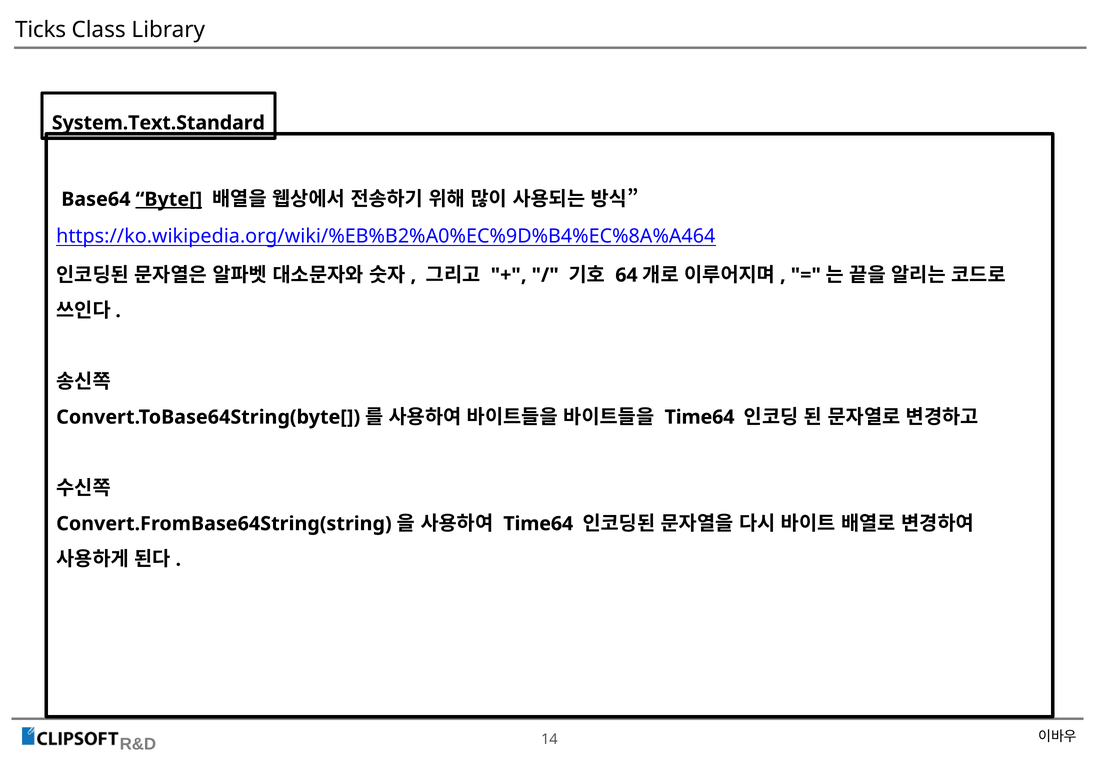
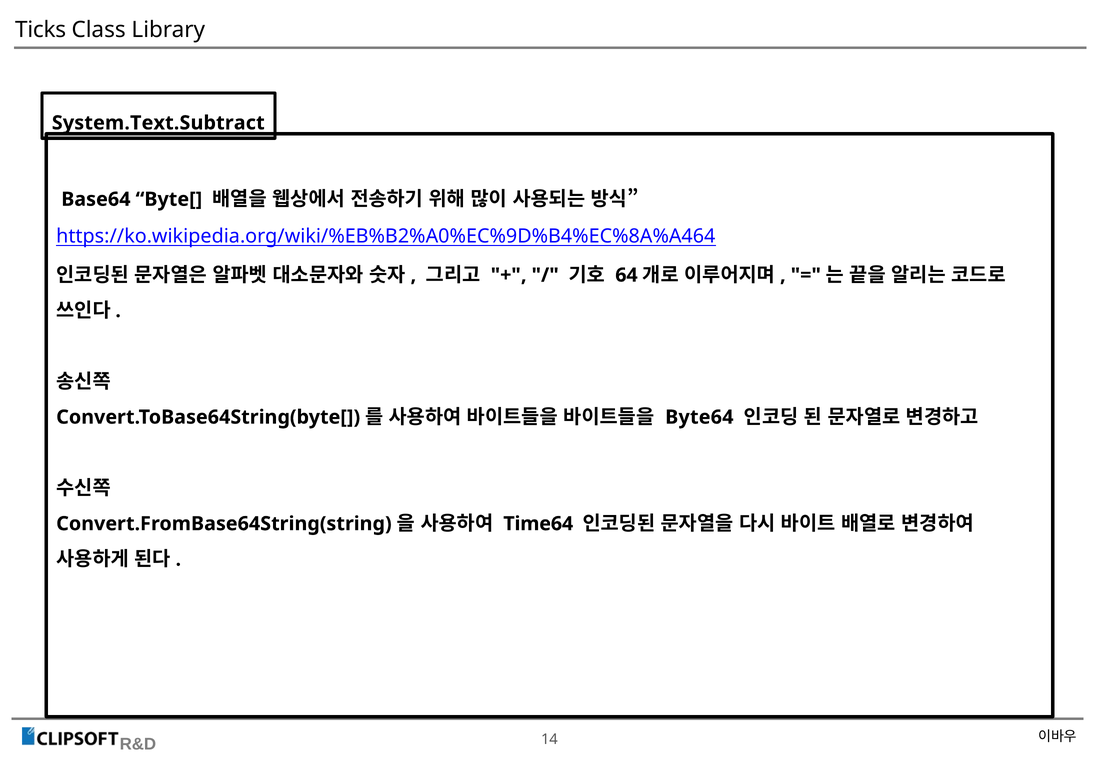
System.Text.Standard: System.Text.Standard -> System.Text.Subtract (158, 123)
Byte[ underline: present -> none (169, 199)
Time64: Time64 -> Byte64 (699, 417)
